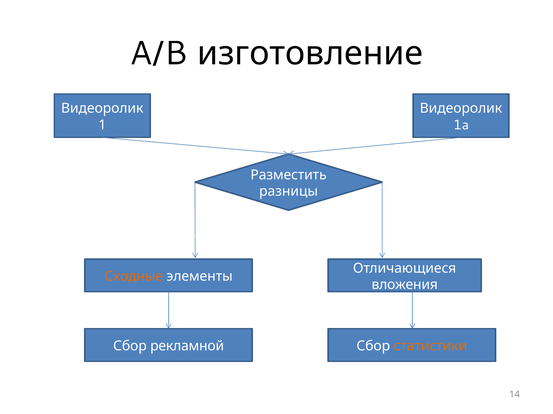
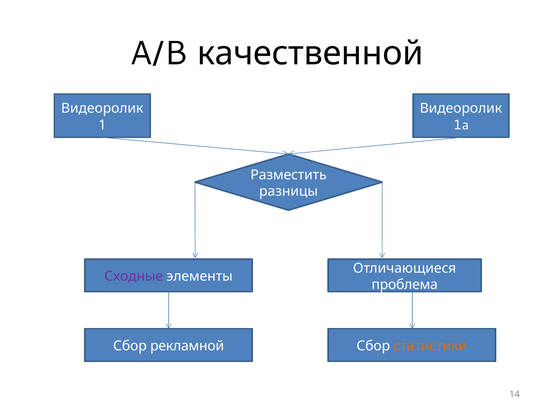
изготовление: изготовление -> качественной (310, 54)
Сходные colour: orange -> purple (134, 277)
вложения: вложения -> проблема (405, 285)
